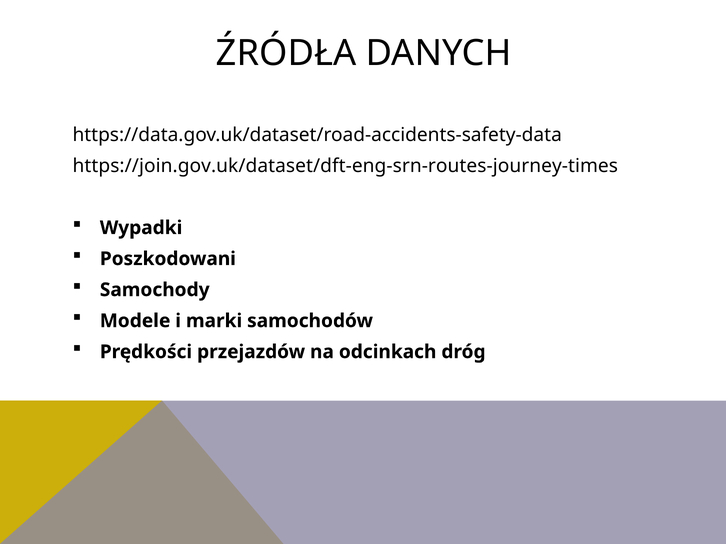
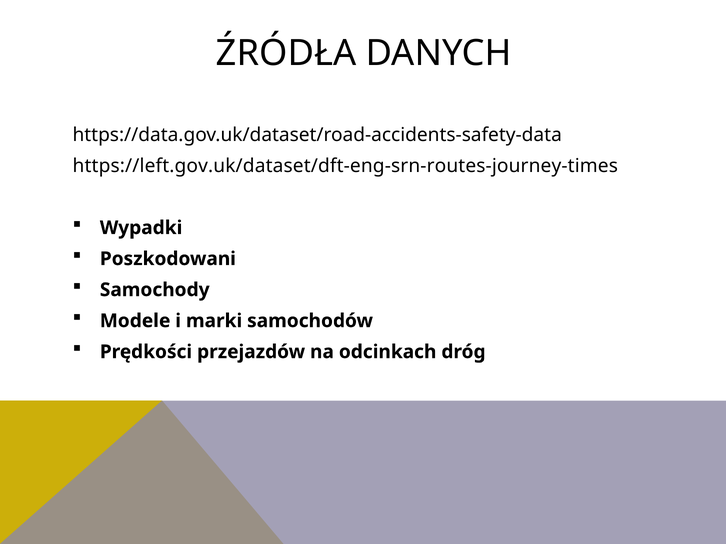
https://join.gov.uk/dataset/dft-eng-srn-routes-journey-times: https://join.gov.uk/dataset/dft-eng-srn-routes-journey-times -> https://left.gov.uk/dataset/dft-eng-srn-routes-journey-times (345, 166)
